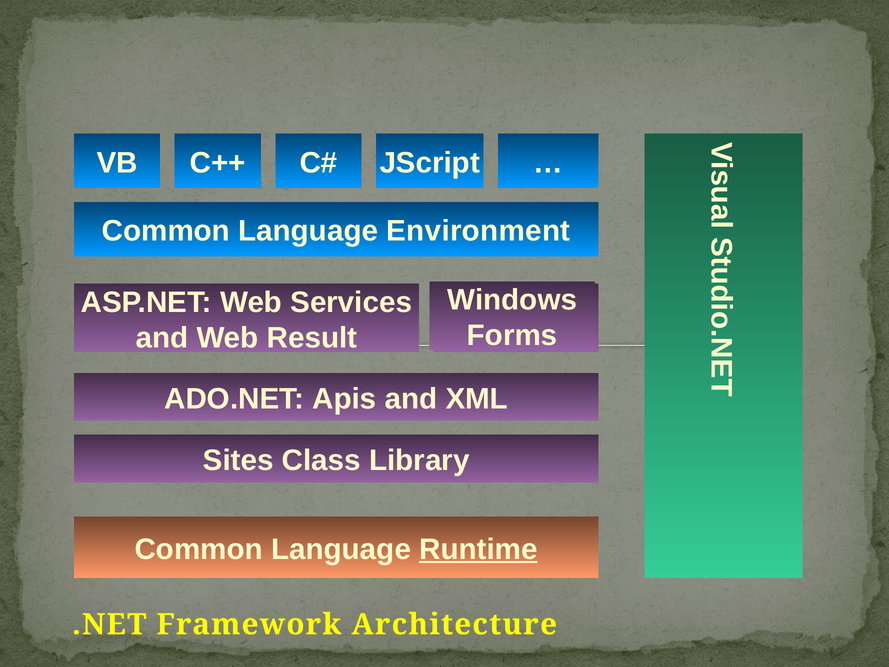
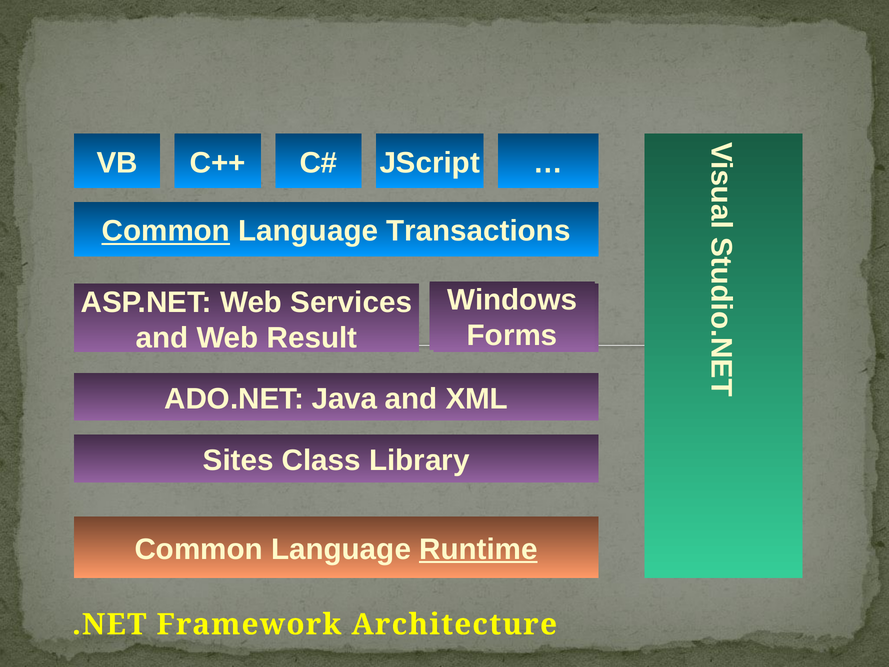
Common underline: none -> present (166, 231)
Environment: Environment -> Transactions (478, 231)
Apis: Apis -> Java (345, 399)
